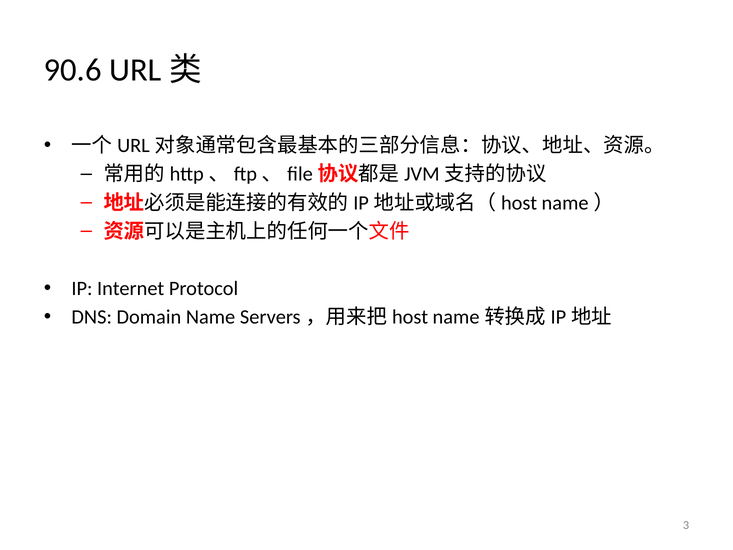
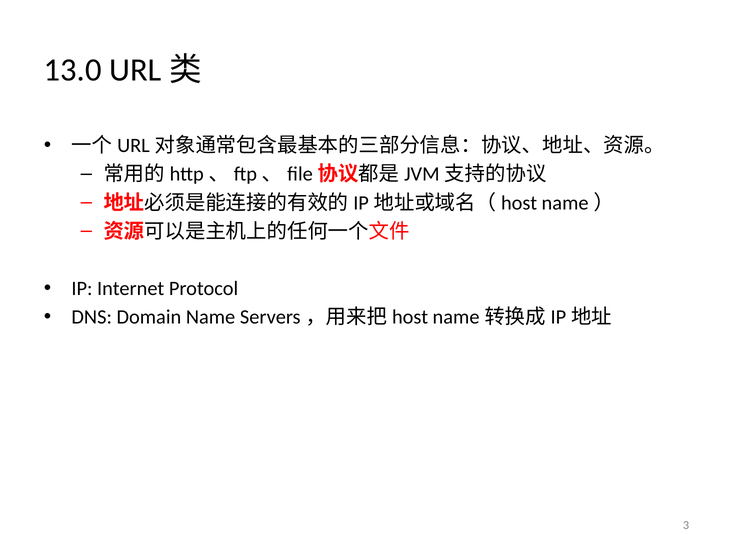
90.6: 90.6 -> 13.0 (73, 70)
